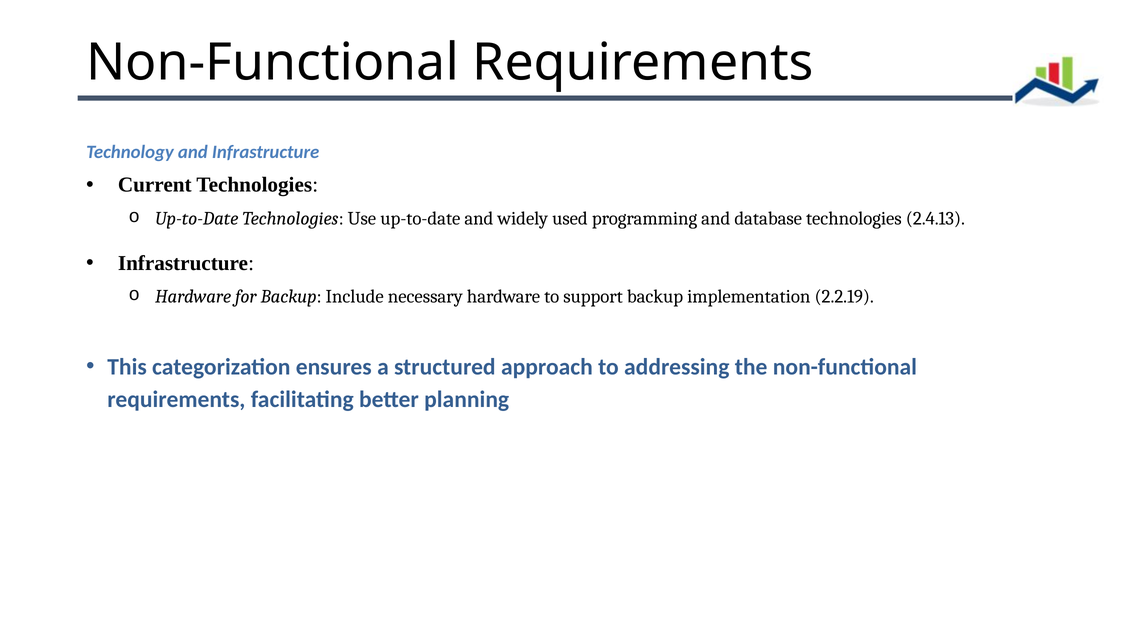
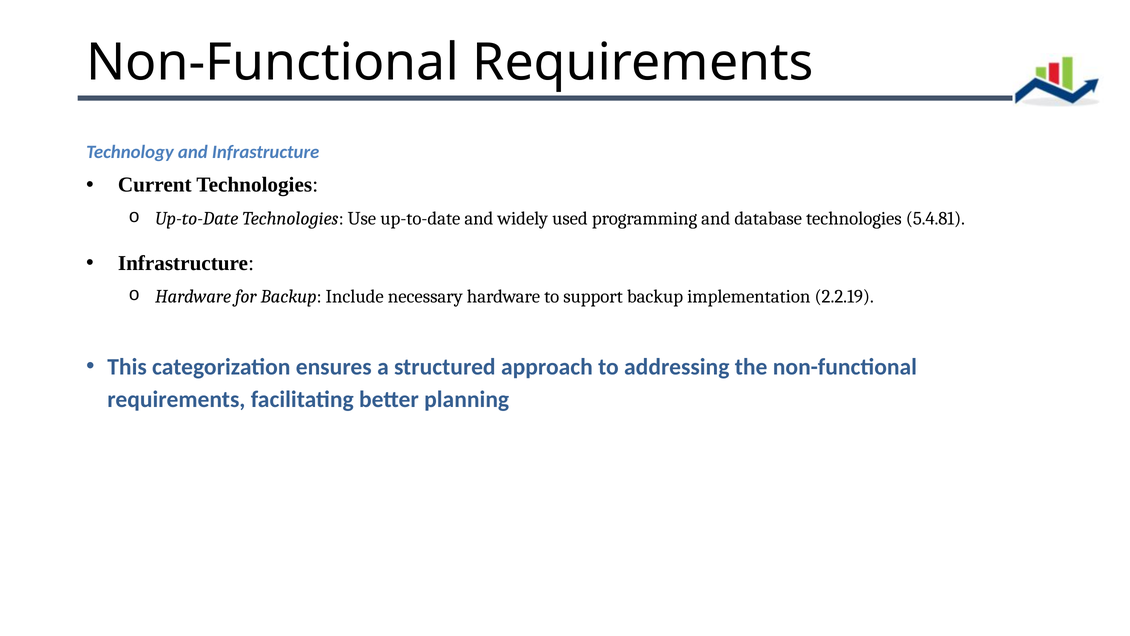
2.4.13: 2.4.13 -> 5.4.81 (935, 218)
